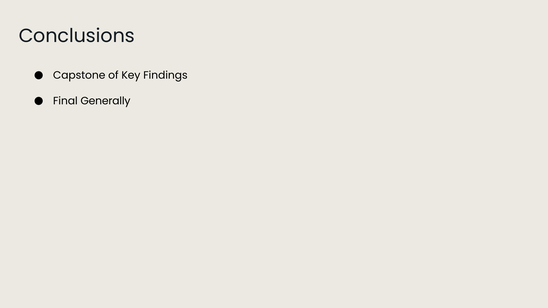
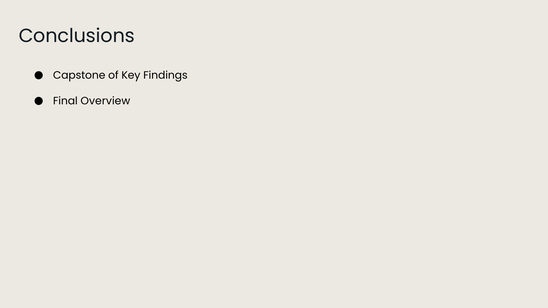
Generally: Generally -> Overview (105, 101)
